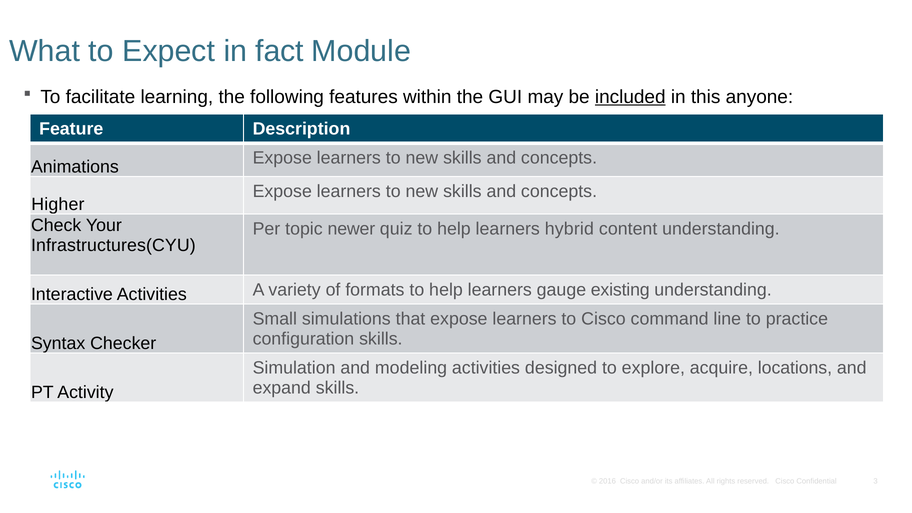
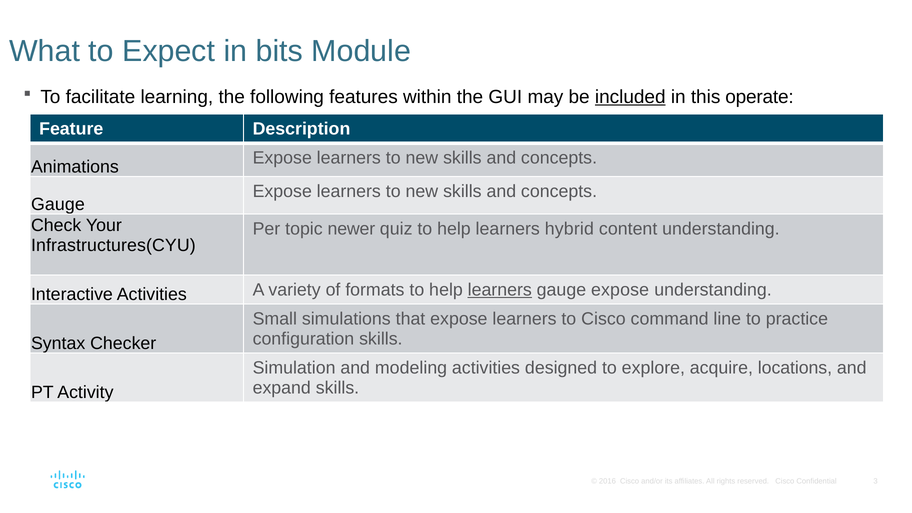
fact: fact -> bits (279, 51)
anyone: anyone -> operate (760, 97)
Higher: Higher -> Gauge (58, 204)
learners underline: none -> present (500, 290)
existing: existing -> expose (620, 290)
